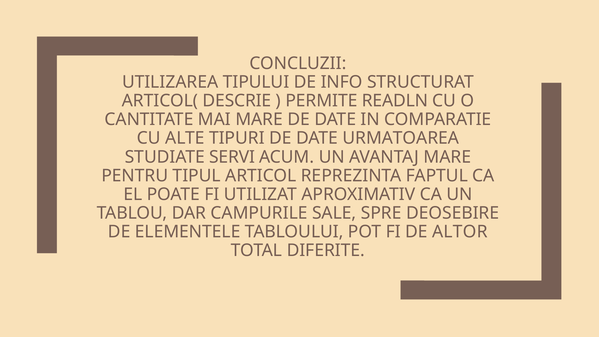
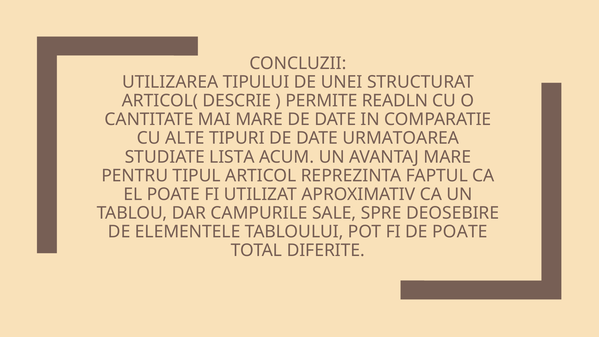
INFO: INFO -> UNEI (342, 82)
SERVI: SERVI -> LISTA (232, 157)
DE ALTOR: ALTOR -> POATE (460, 232)
